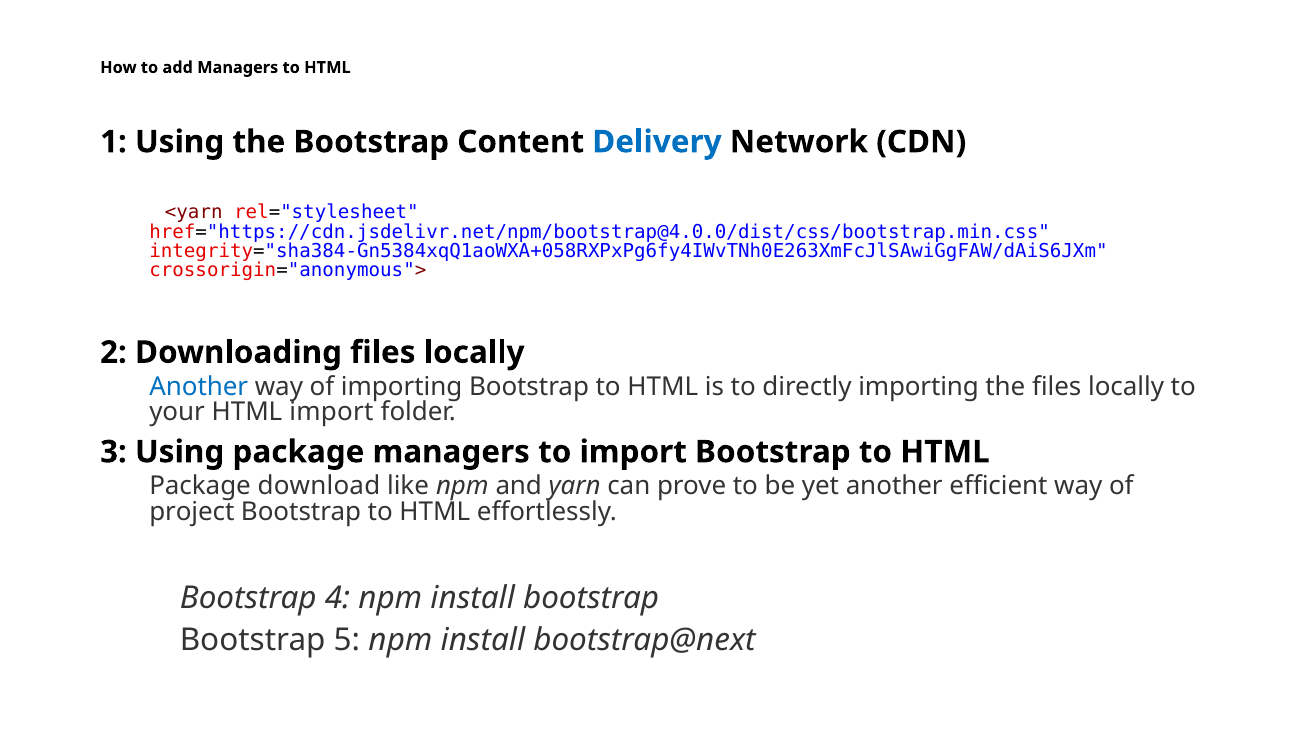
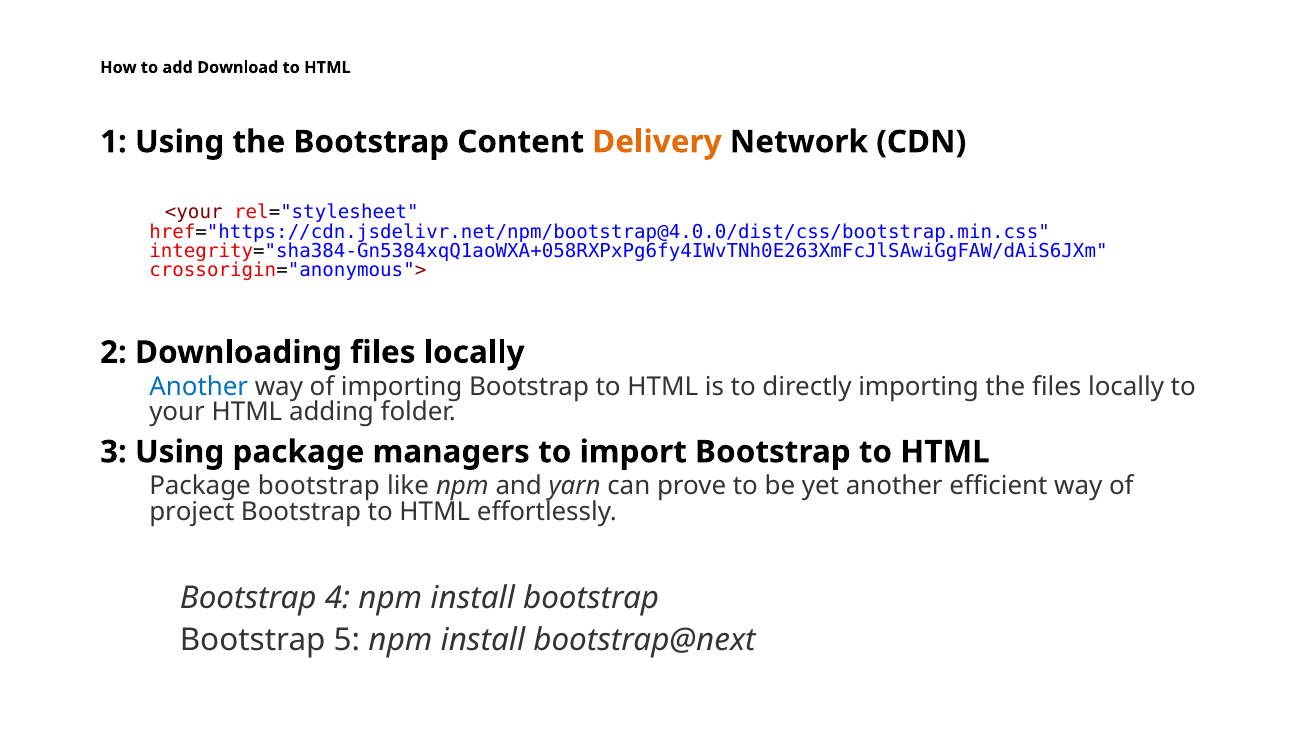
add Managers: Managers -> Download (238, 67)
Delivery colour: blue -> orange (657, 142)
<yarn: <yarn -> <your (194, 212)
HTML import: import -> adding (332, 412)
Package download: download -> bootstrap (319, 486)
